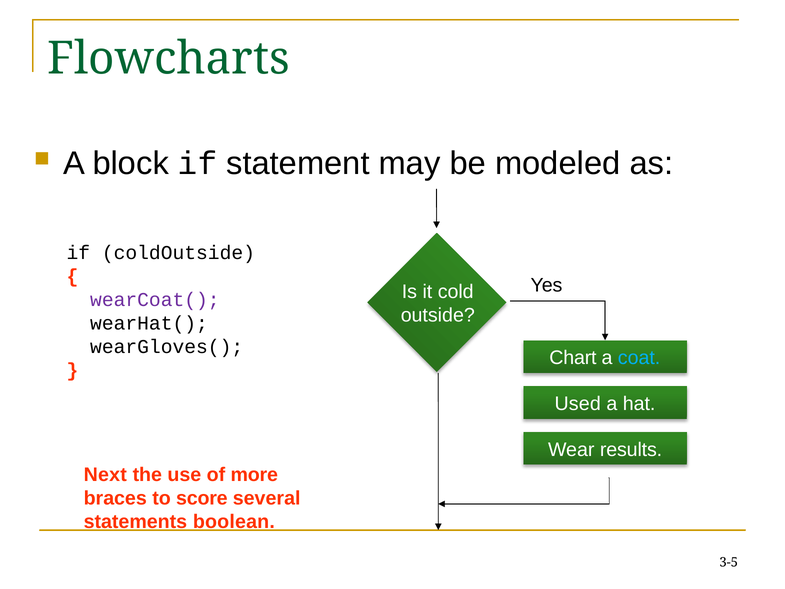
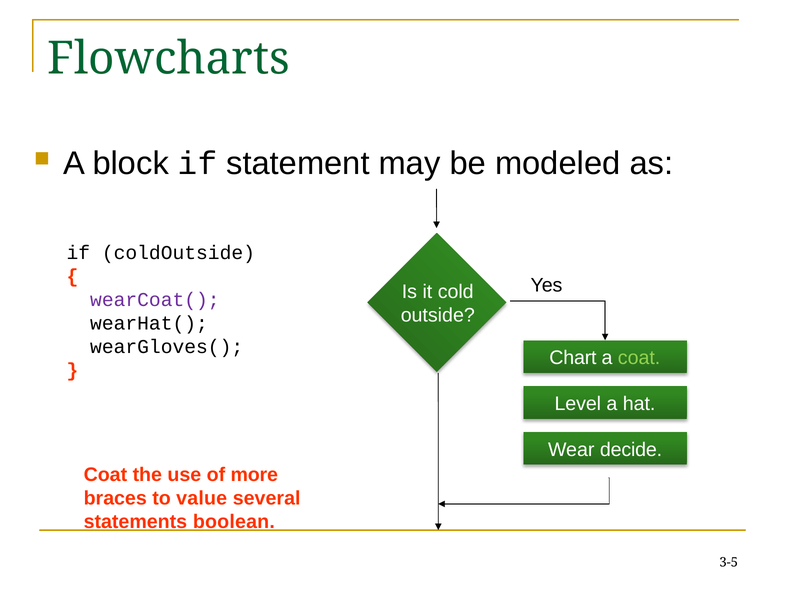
coat colour: light blue -> light green (639, 358)
Used: Used -> Level (578, 404)
results: results -> decide (631, 449)
Next: Next -> Coat (105, 475)
score: score -> value (202, 498)
